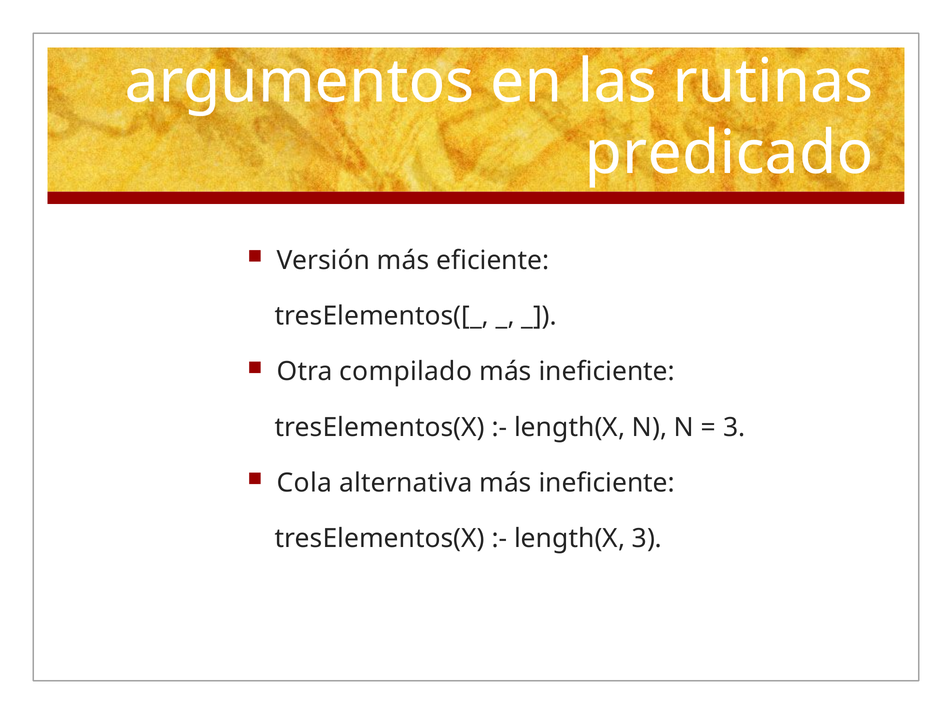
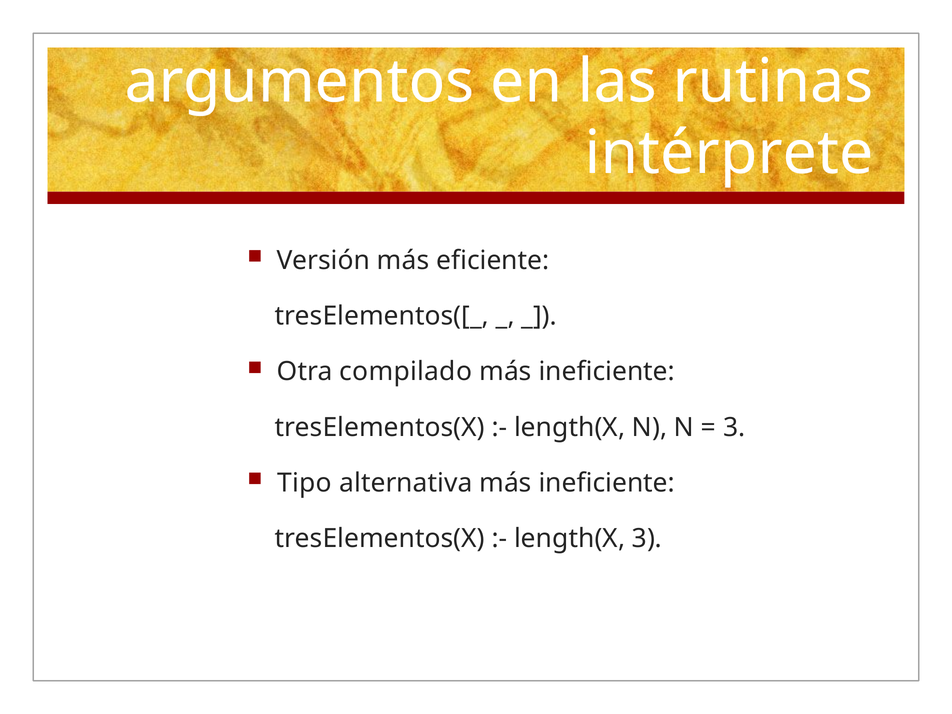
predicado: predicado -> intérprete (729, 153)
Cola: Cola -> Tipo (305, 483)
